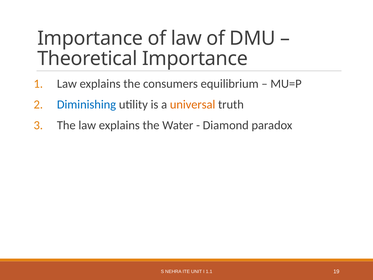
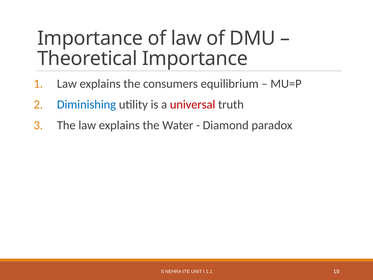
universal colour: orange -> red (193, 104)
